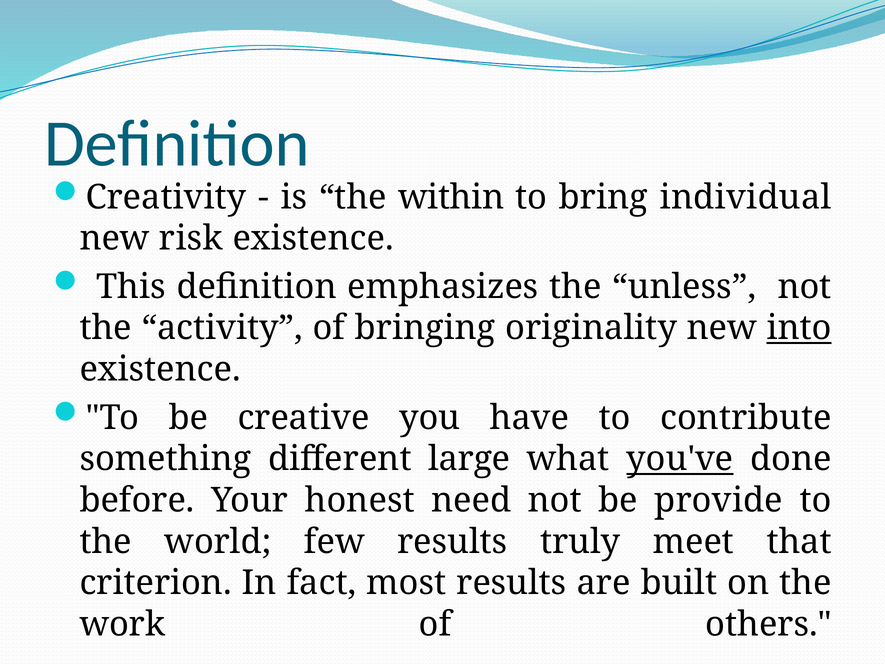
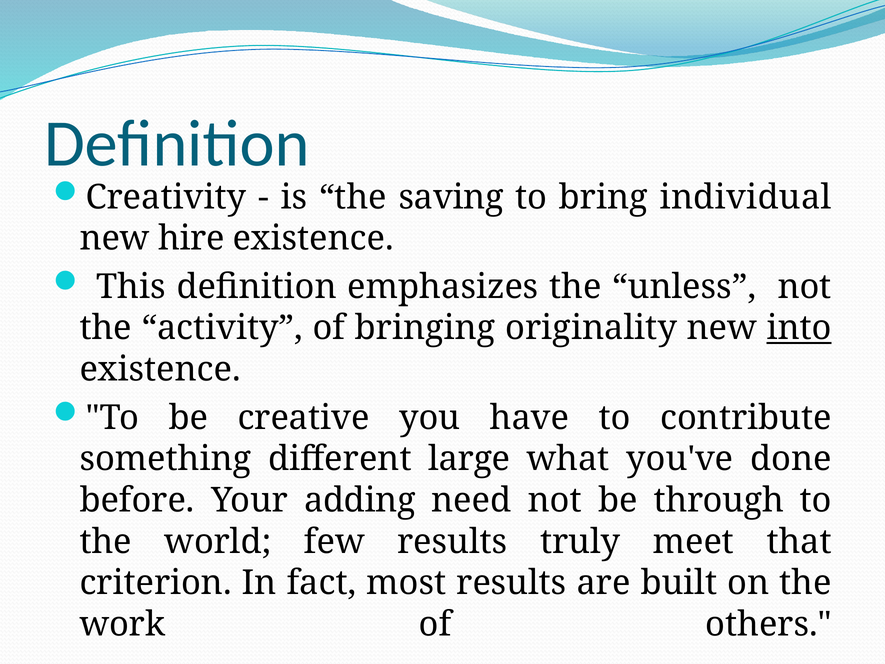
within: within -> saving (451, 197)
risk: risk -> hire (191, 238)
you've underline: present -> none (680, 459)
honest: honest -> adding (360, 500)
provide: provide -> through (719, 500)
